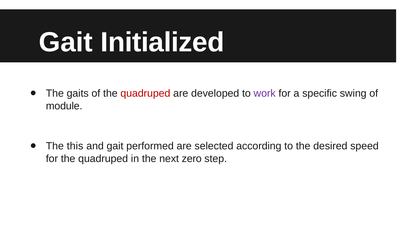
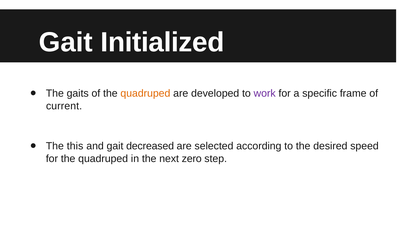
quadruped colour: red -> orange (145, 94)
swing: swing -> frame (353, 94)
module: module -> current (64, 106)
performed: performed -> decreased (150, 147)
